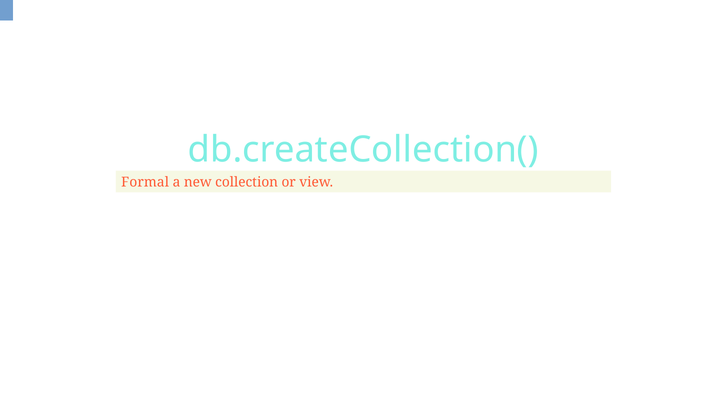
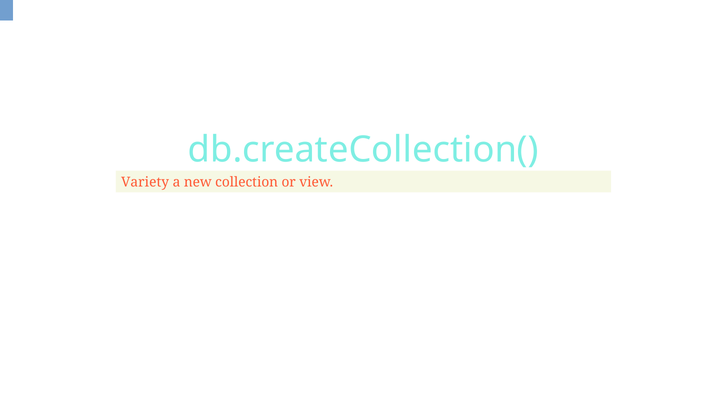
Formal: Formal -> Variety (145, 182)
